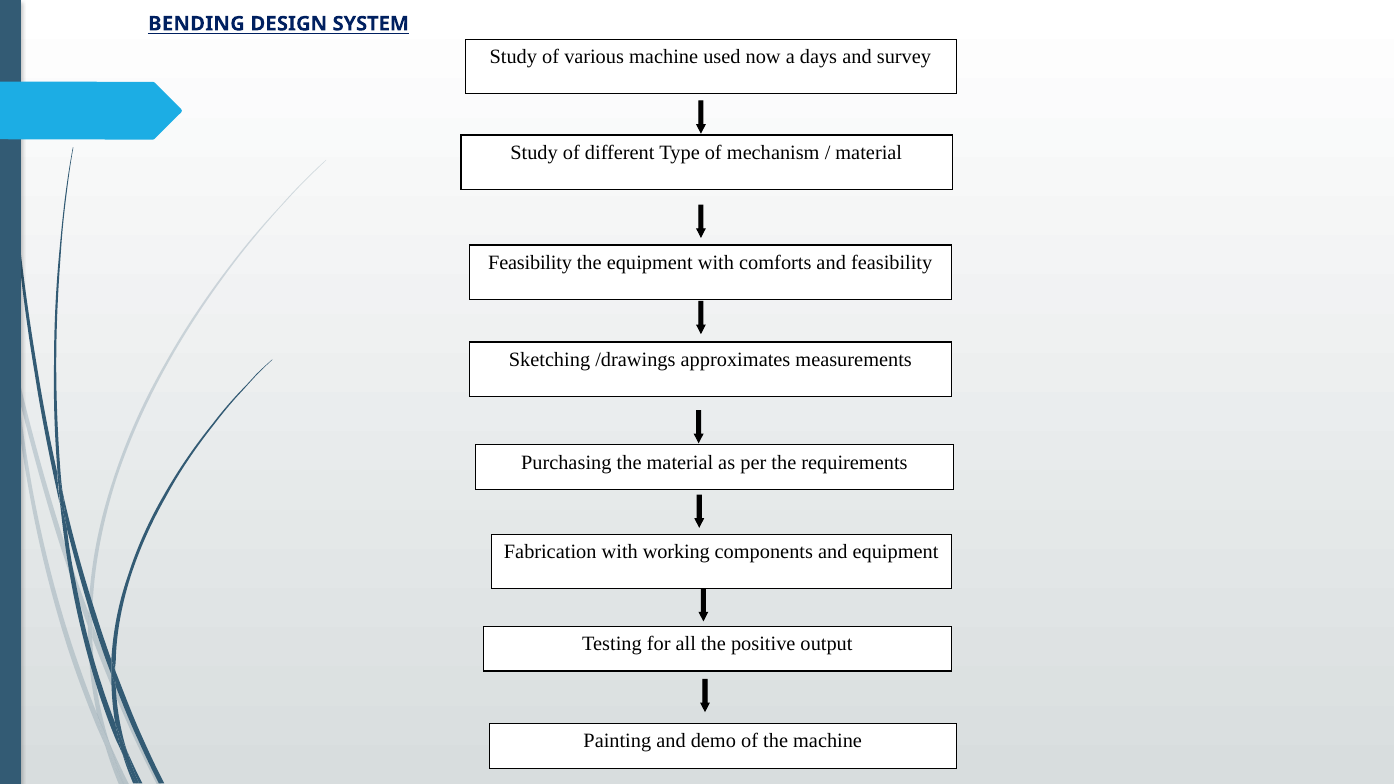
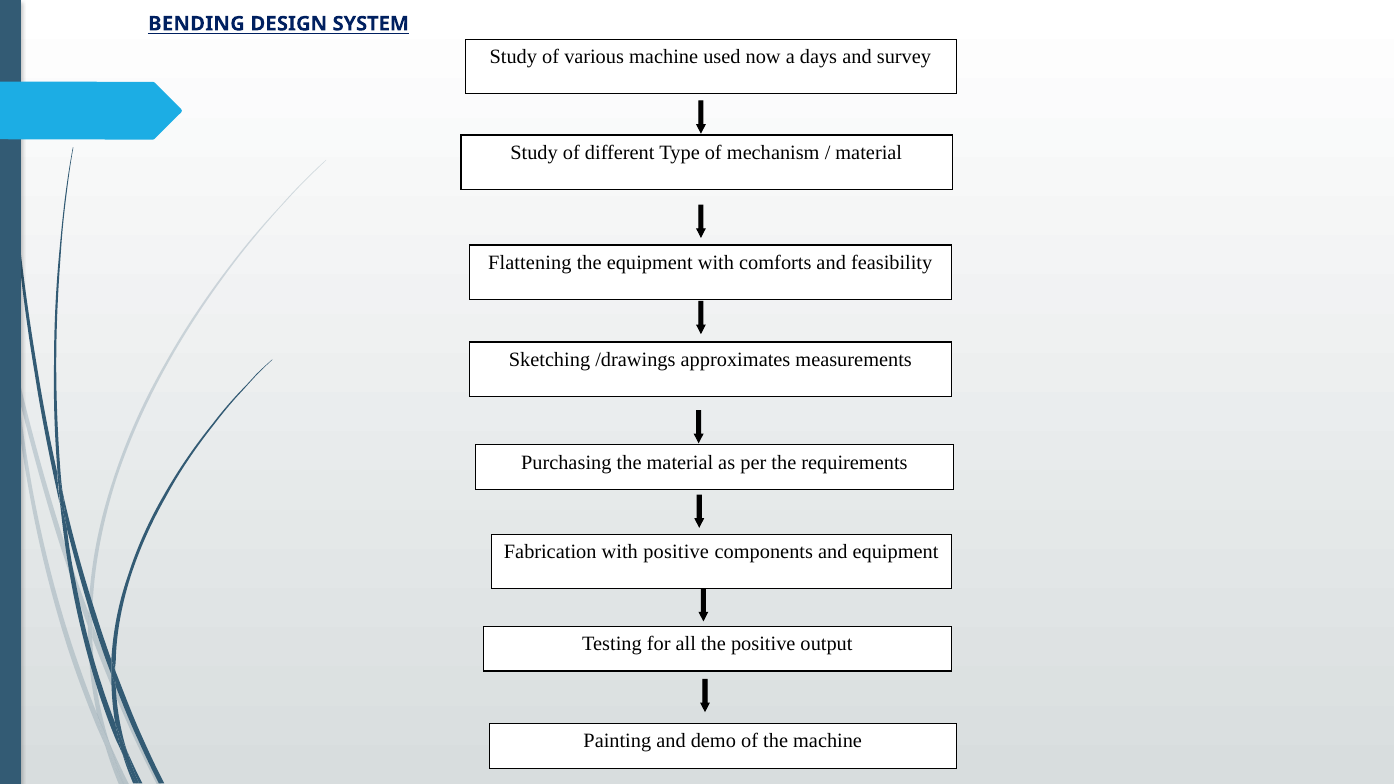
Feasibility: Feasibility -> Flattening (530, 263)
with working: working -> positive (676, 552)
